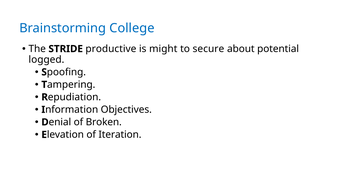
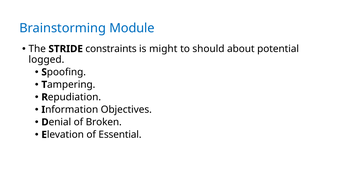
College: College -> Module (132, 28)
productive: productive -> constraints (111, 49)
secure: secure -> should (208, 49)
Iteration: Iteration -> Essential (120, 135)
